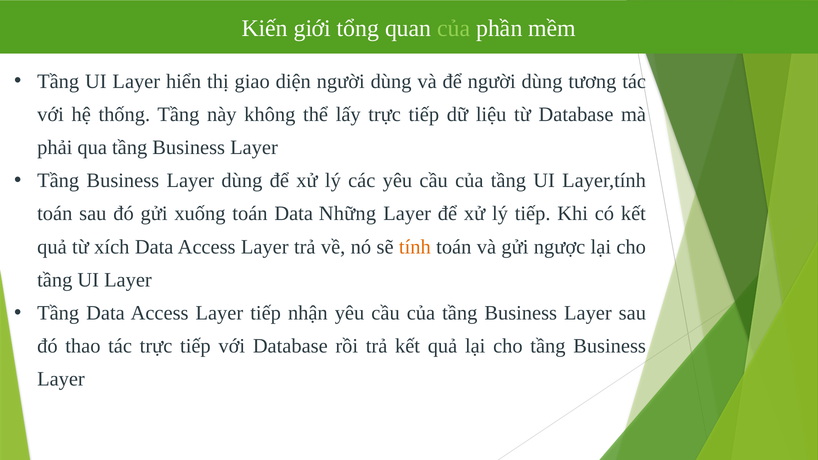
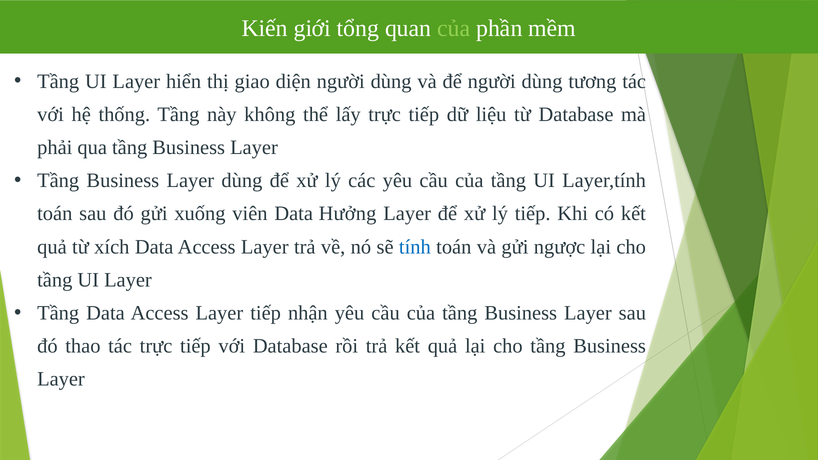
xuống toán: toán -> viên (250, 214)
Những: Những -> Hưởng (348, 214)
tính colour: orange -> blue (415, 247)
